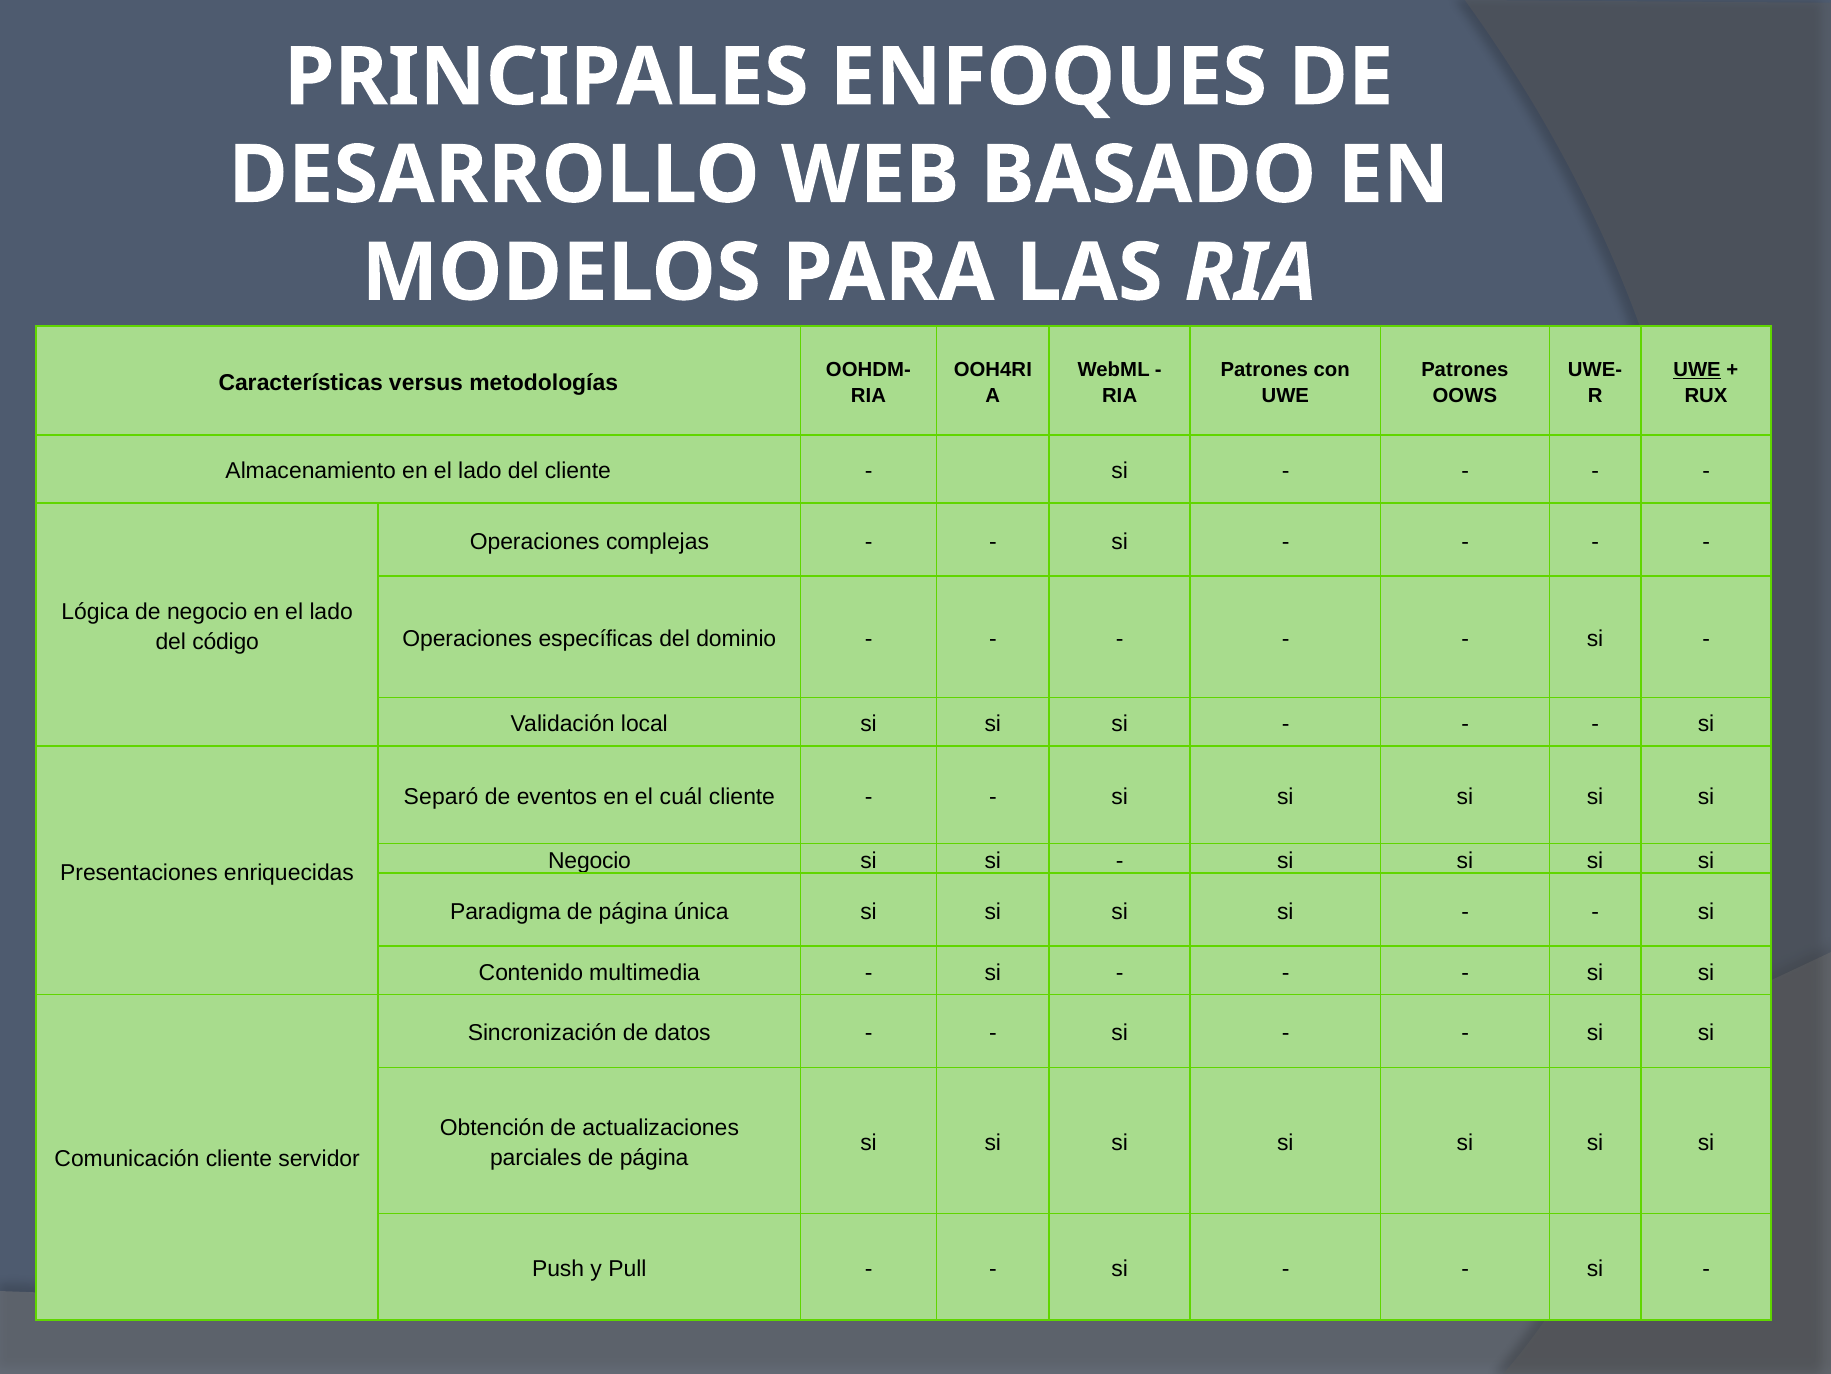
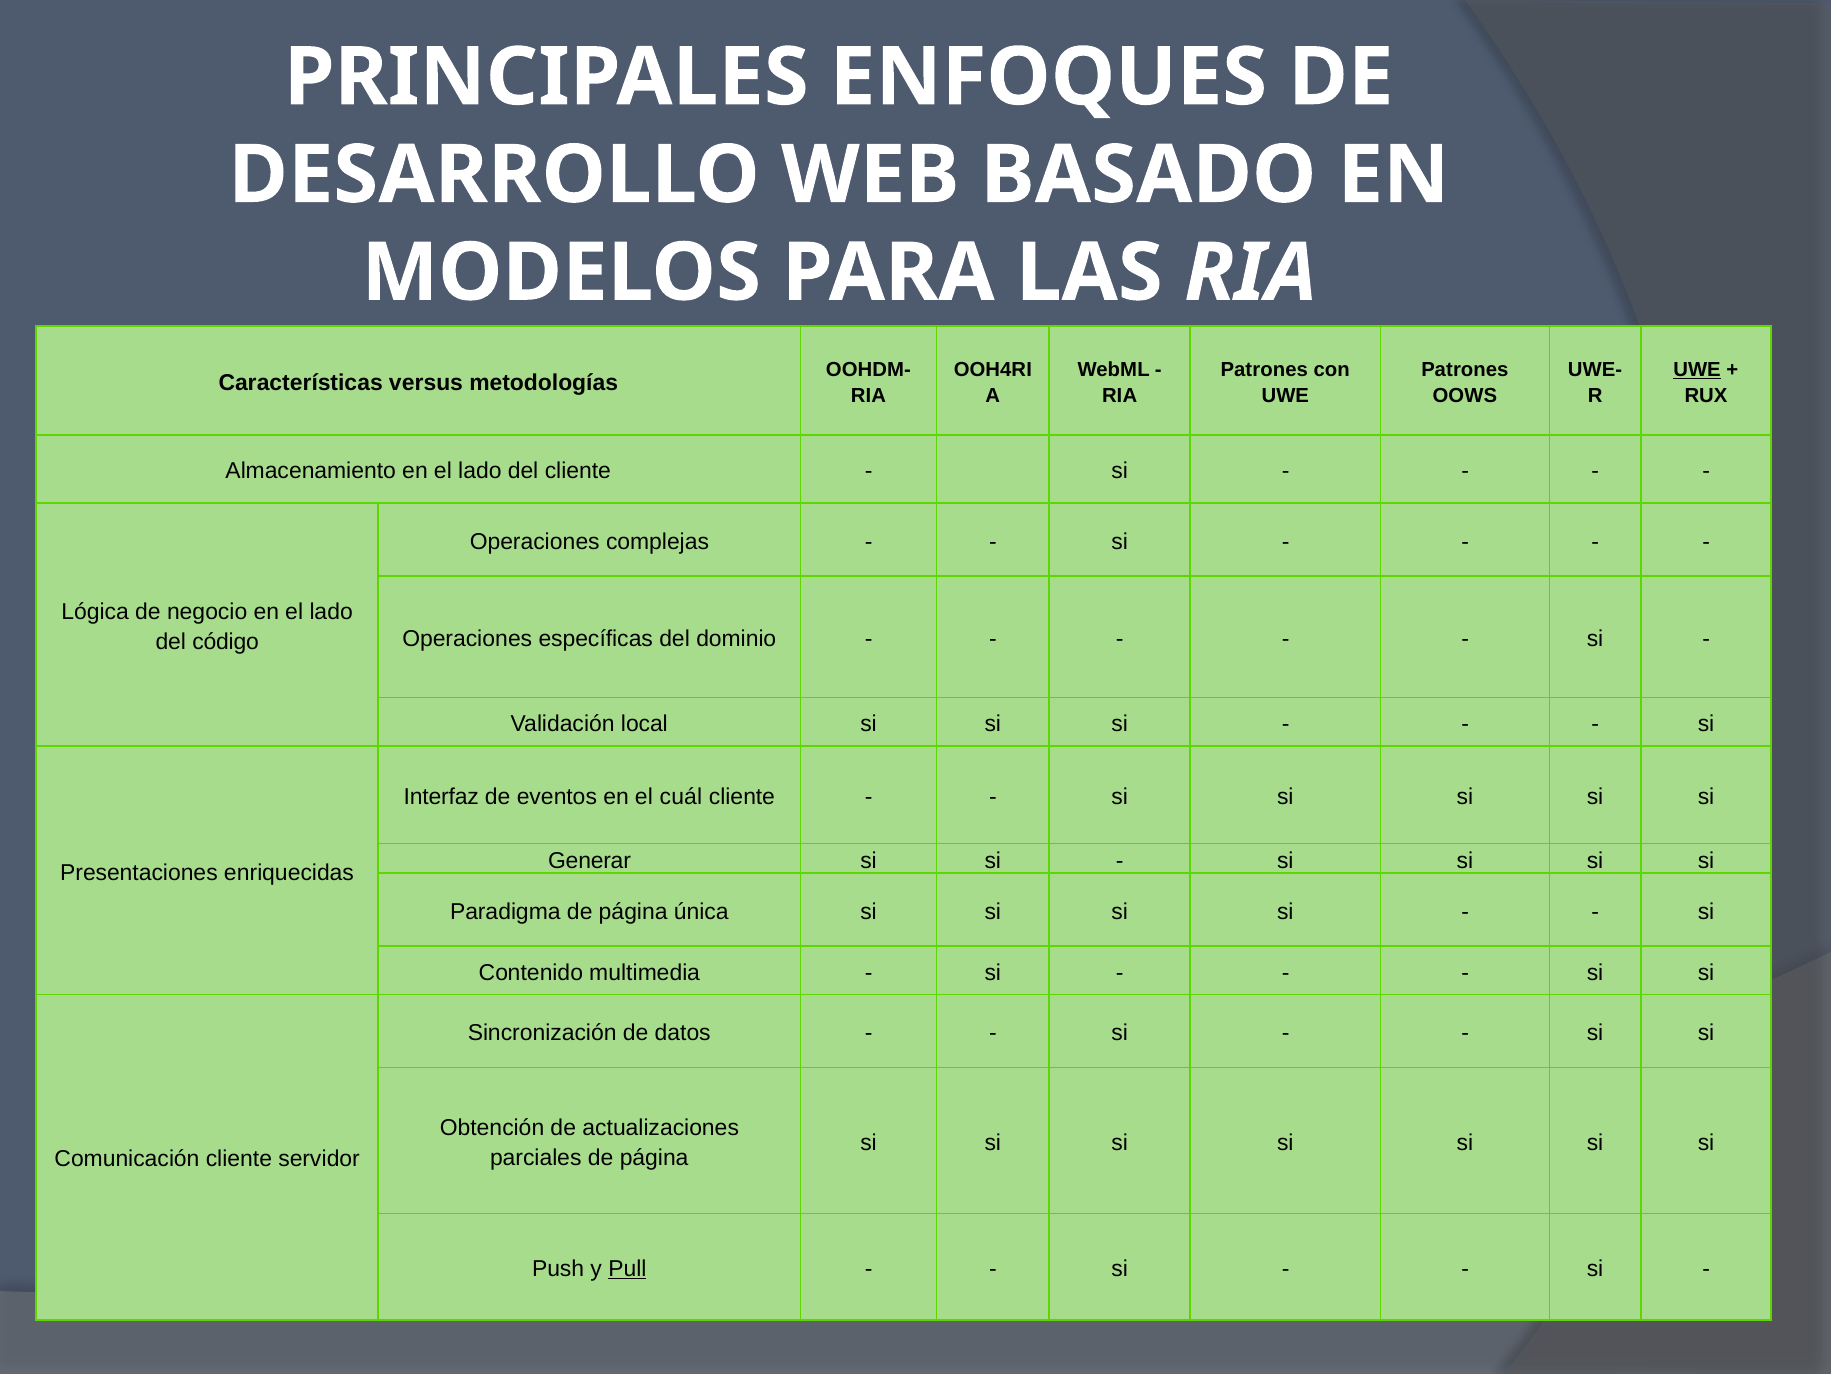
Separó: Separó -> Interfaz (441, 797)
Negocio: Negocio -> Generar (590, 860)
Pull underline: none -> present (627, 1268)
